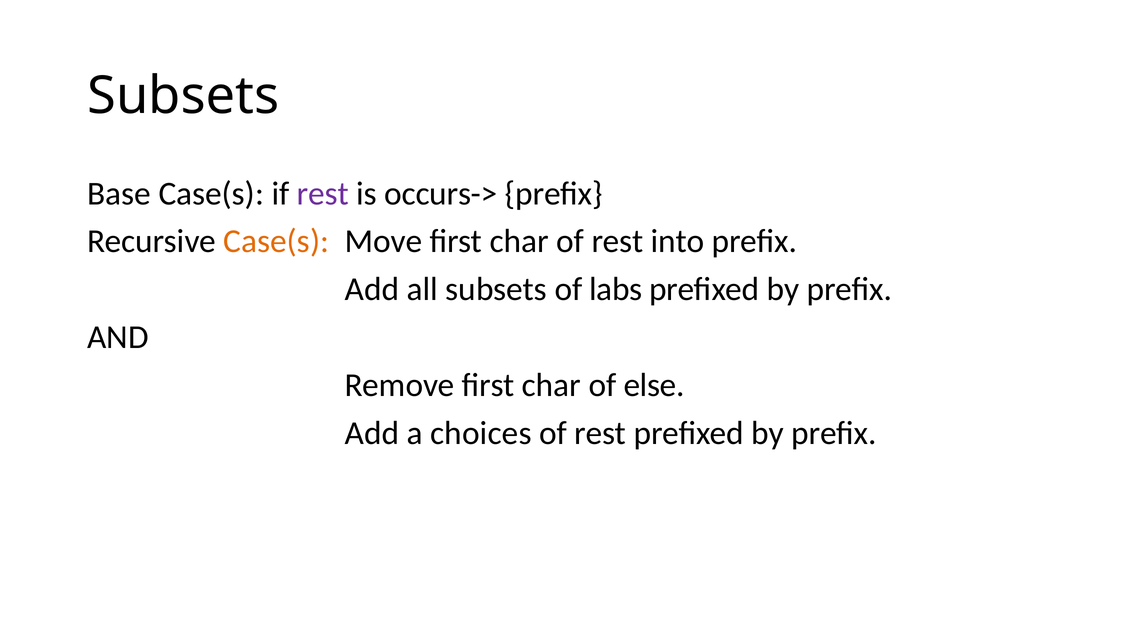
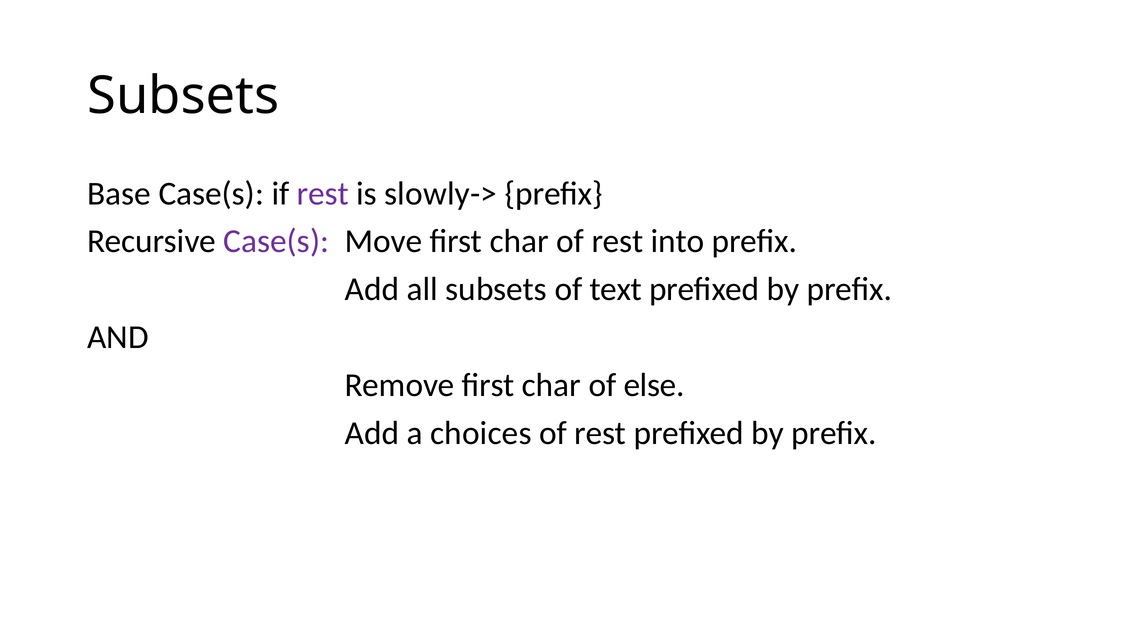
occurs->: occurs-> -> slowly-> (441, 194)
Case(s colour: orange -> purple (276, 241)
labs: labs -> text (616, 289)
